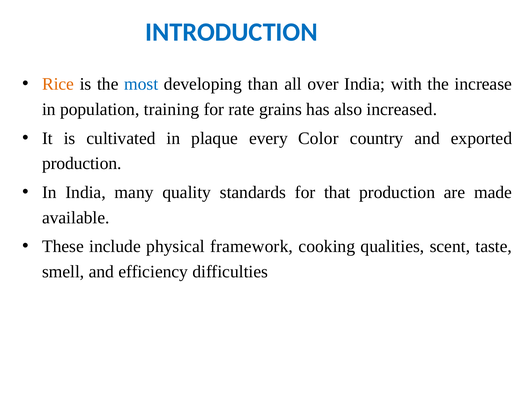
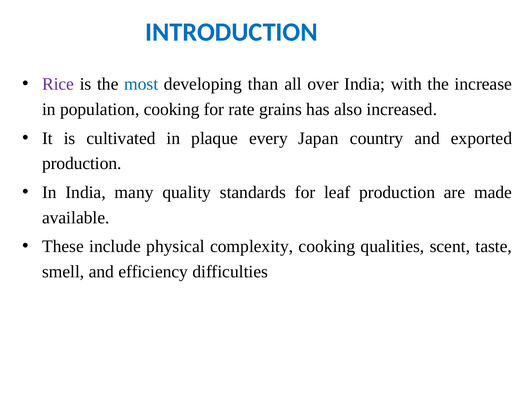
Rice colour: orange -> purple (58, 84)
population training: training -> cooking (172, 109)
Color: Color -> Japan (318, 138)
that: that -> leaf (337, 192)
framework: framework -> complexity (252, 246)
